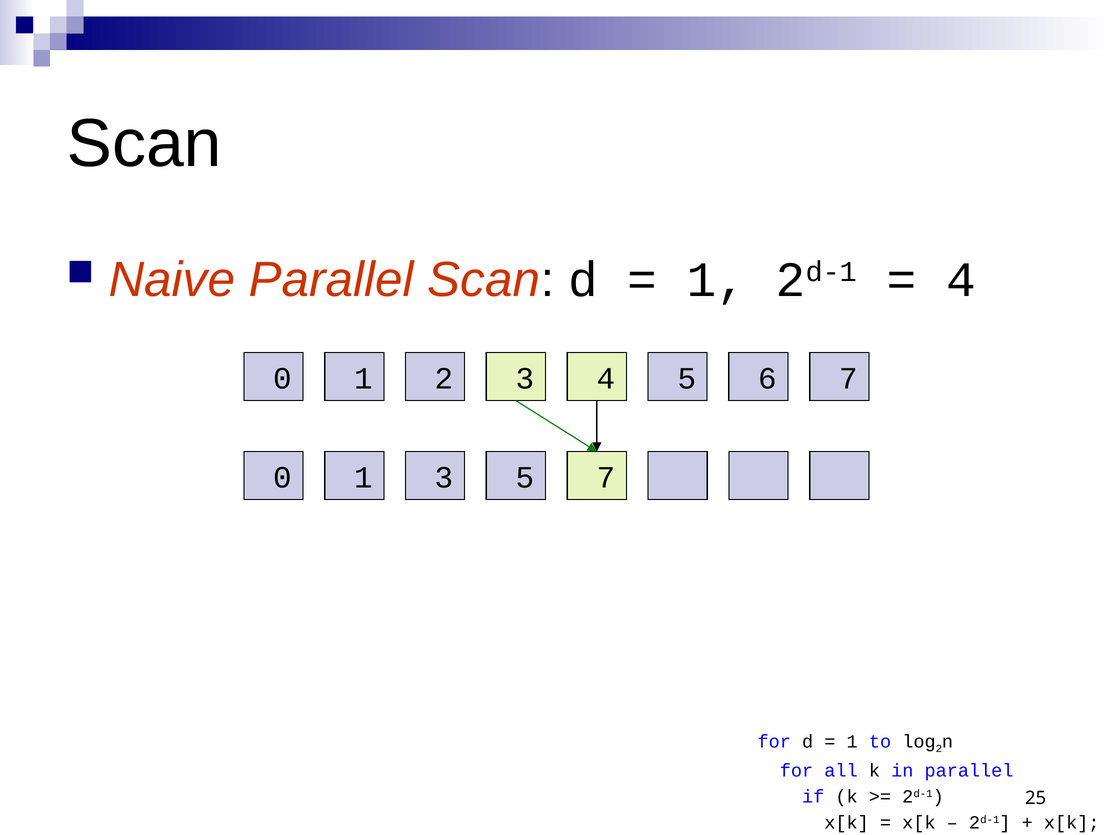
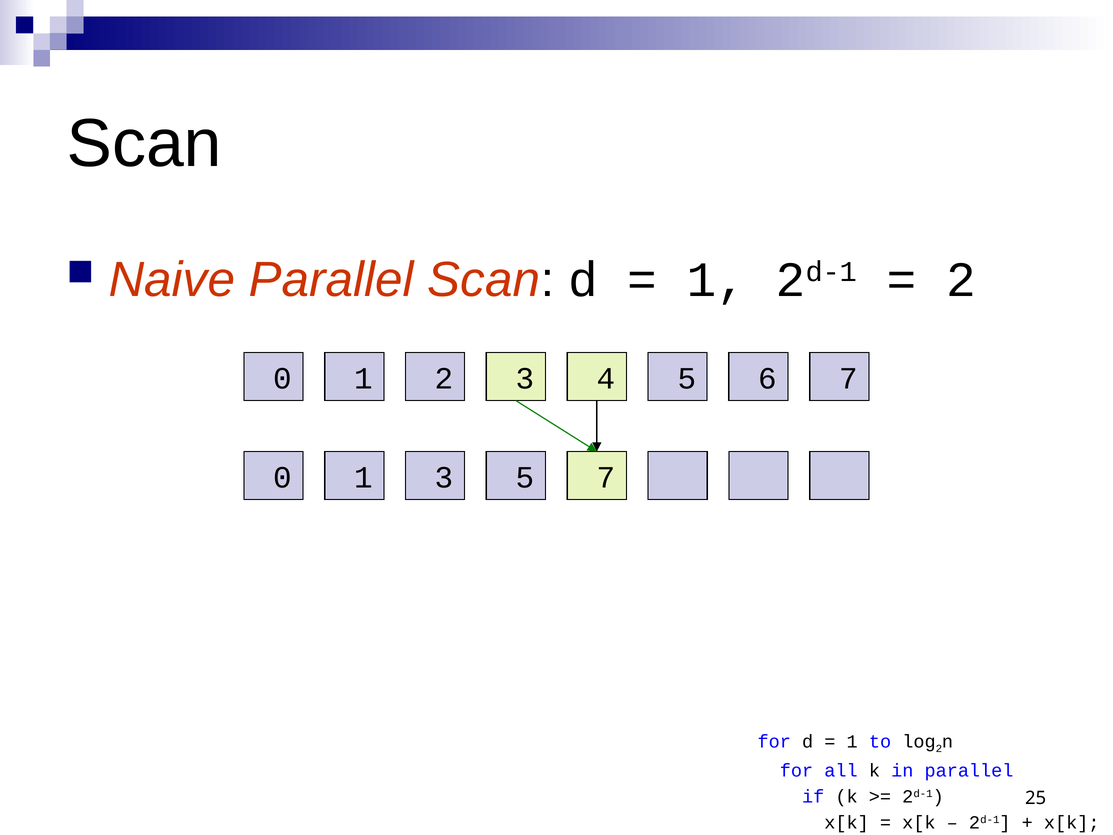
4: 4 -> 2 (961, 280)
